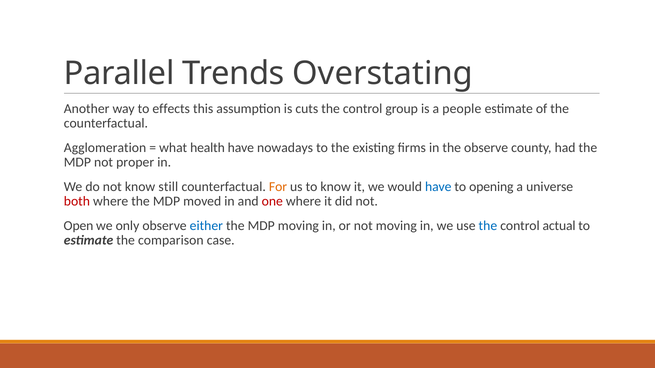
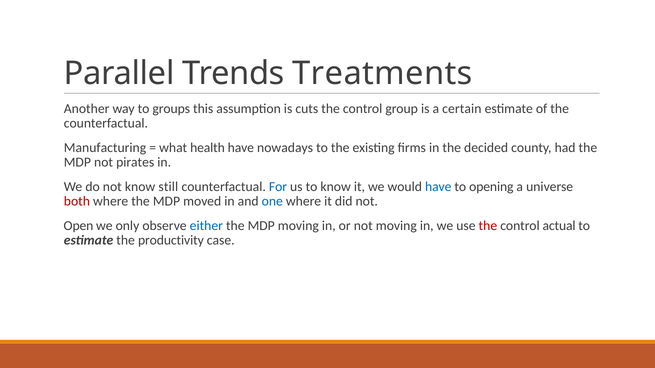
Overstating: Overstating -> Treatments (382, 73)
effects: effects -> groups (171, 109)
people: people -> certain (462, 109)
Agglomeration: Agglomeration -> Manufacturing (105, 148)
the observe: observe -> decided (486, 148)
proper: proper -> pirates (135, 163)
For colour: orange -> blue (278, 187)
one colour: red -> blue (272, 202)
the colour: blue -> red (488, 226)
comparison: comparison -> productivity (171, 241)
